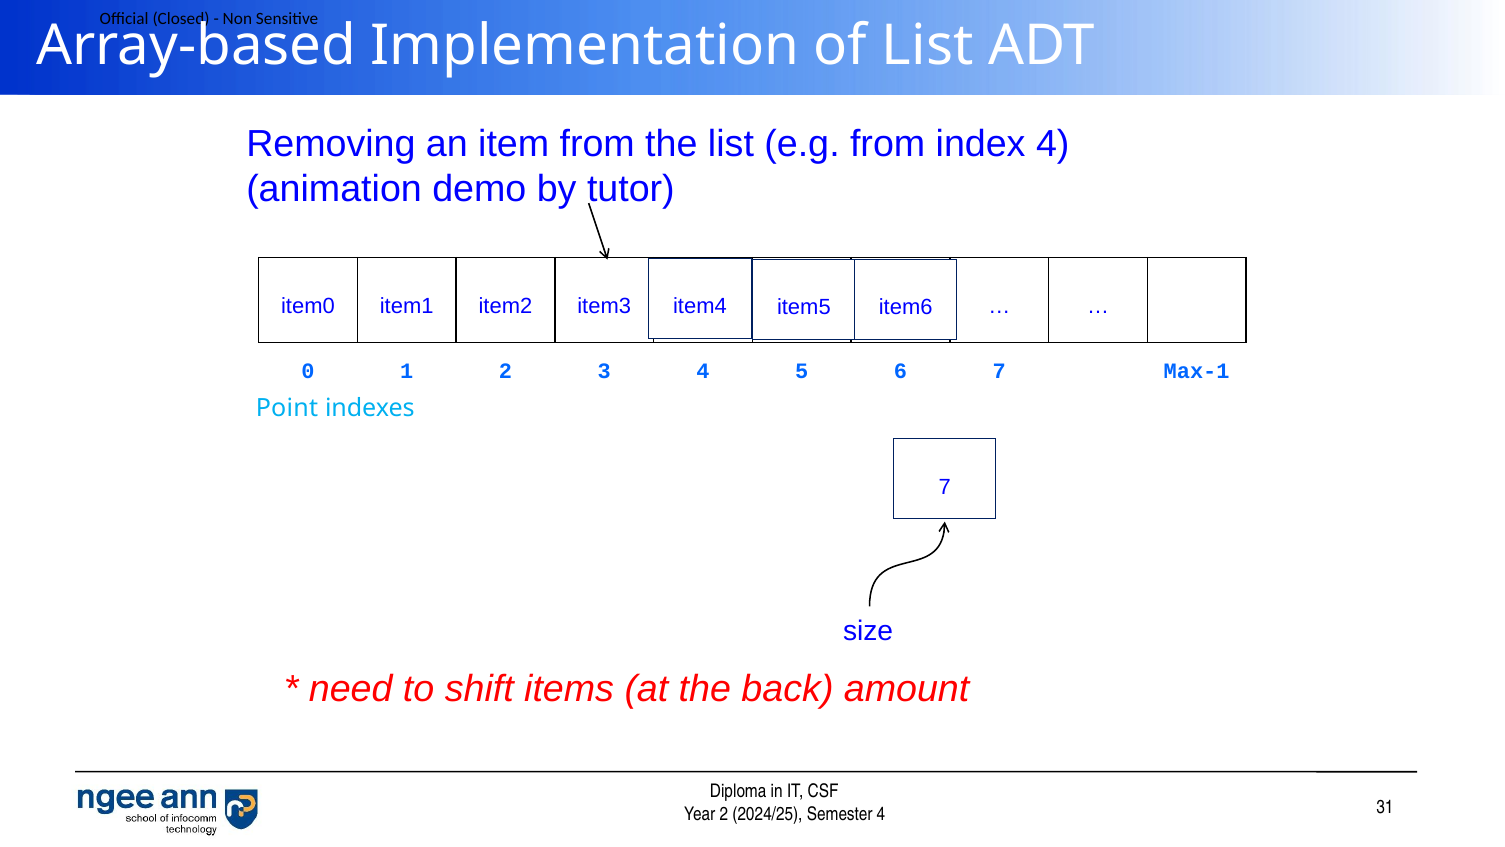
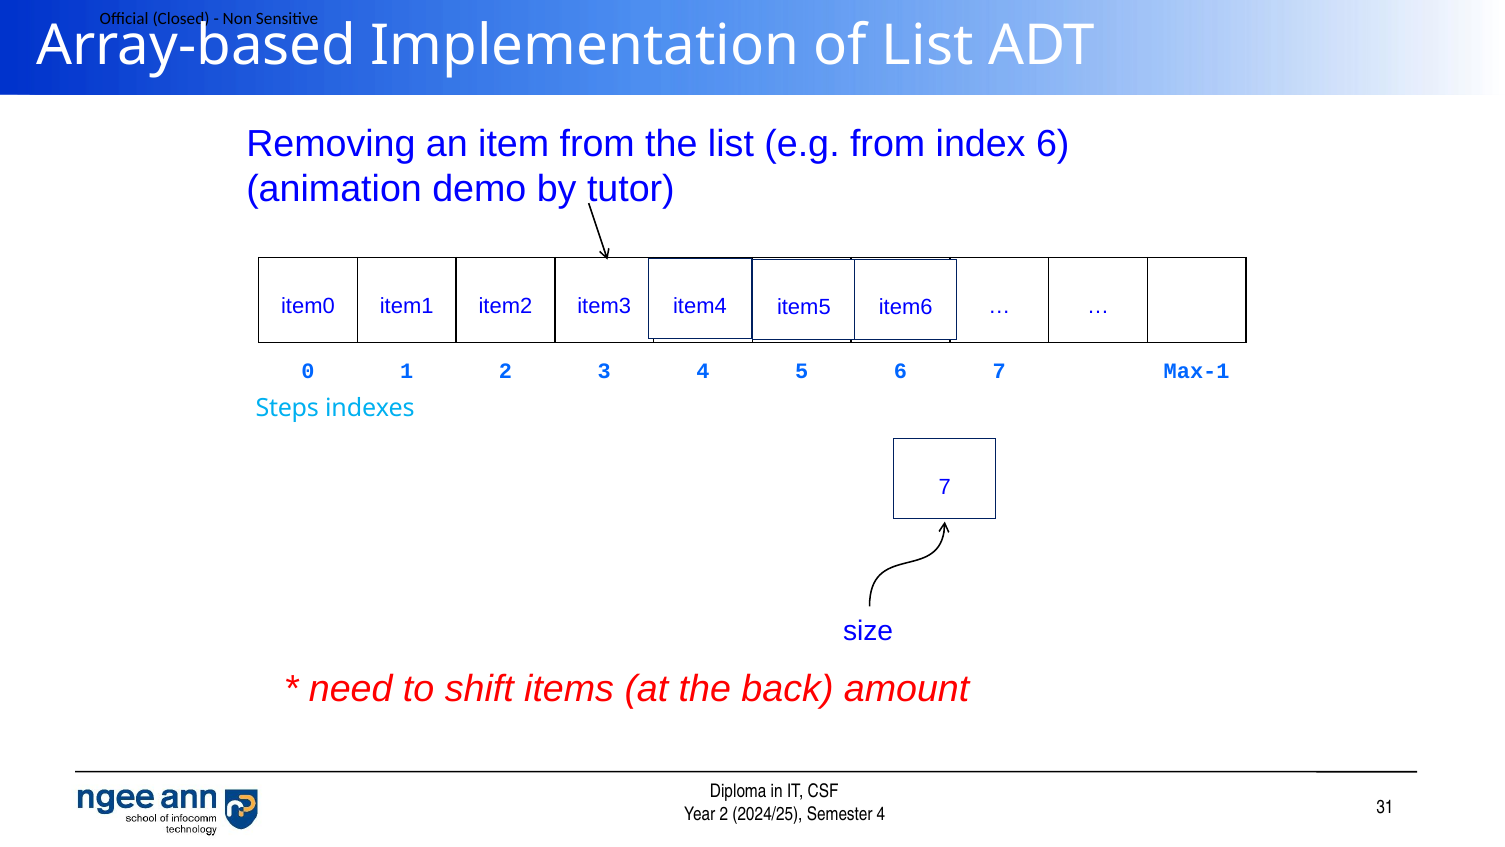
index 4: 4 -> 6 (1053, 144)
Point: Point -> Steps (287, 408)
